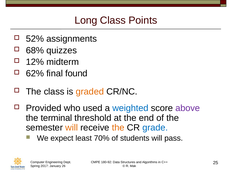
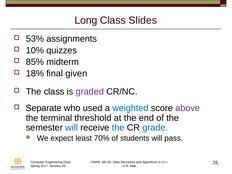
Points: Points -> Slides (143, 20)
52%: 52% -> 53% (35, 39)
68%: 68% -> 10% (35, 50)
12%: 12% -> 85% (35, 62)
62%: 62% -> 18% (35, 74)
found: found -> given (76, 74)
graded colour: orange -> purple (90, 92)
Provided: Provided -> Separate (44, 108)
will colour: orange -> blue (72, 128)
the colour: orange -> blue (118, 128)
